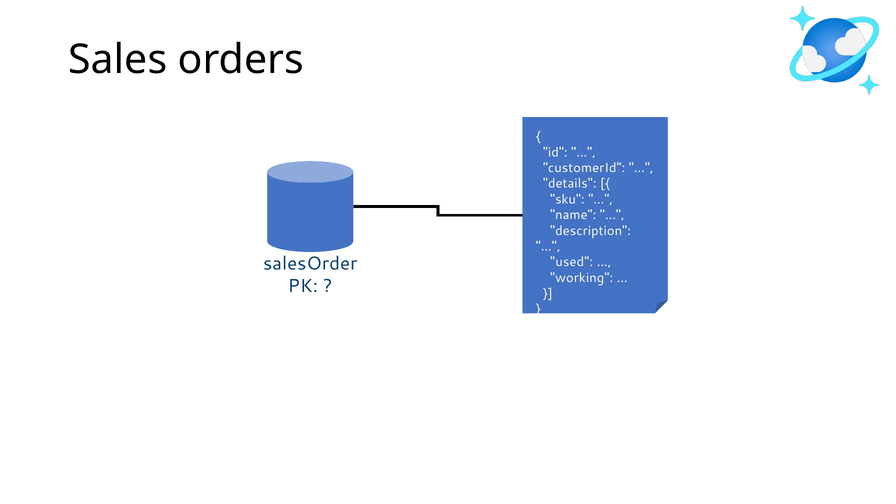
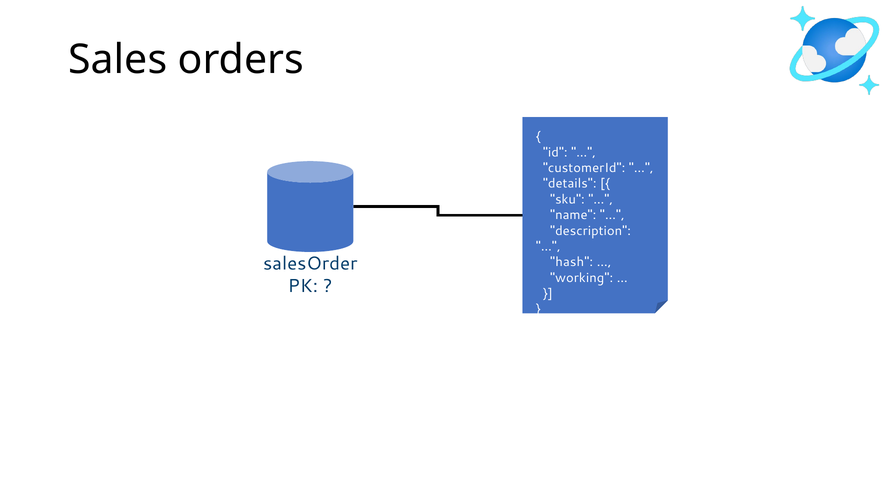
used: used -> hash (572, 262)
